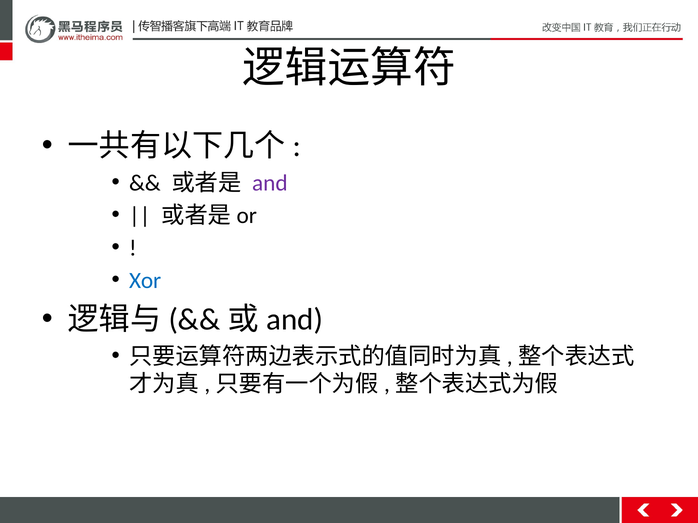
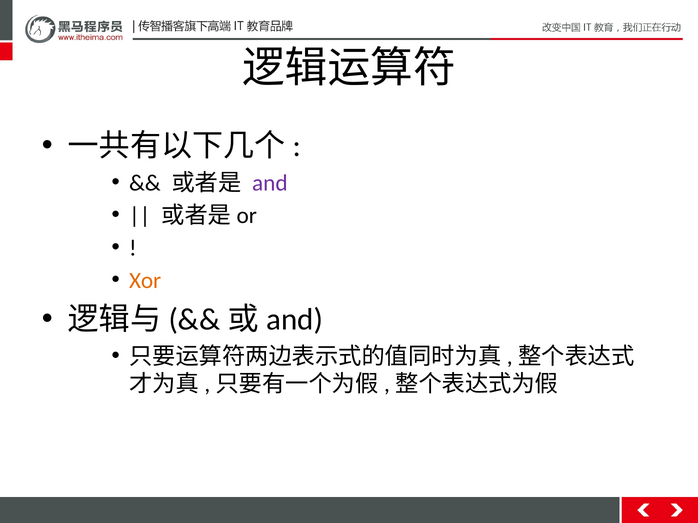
Xor colour: blue -> orange (145, 281)
